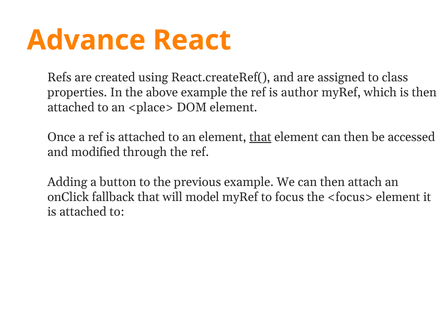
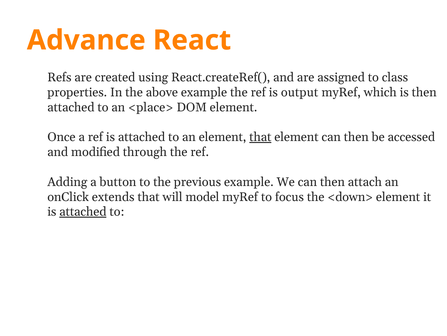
author: author -> output (300, 92)
fallback: fallback -> extends (113, 196)
<focus>: <focus> -> <down> (350, 196)
attached underline: none -> present (83, 211)
